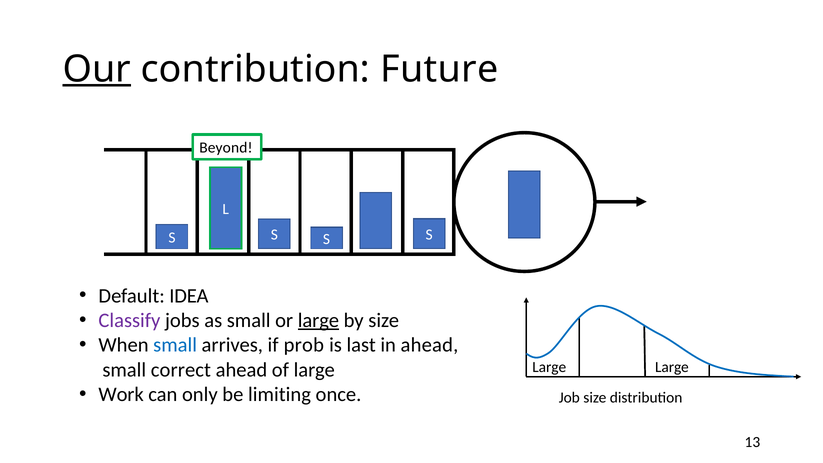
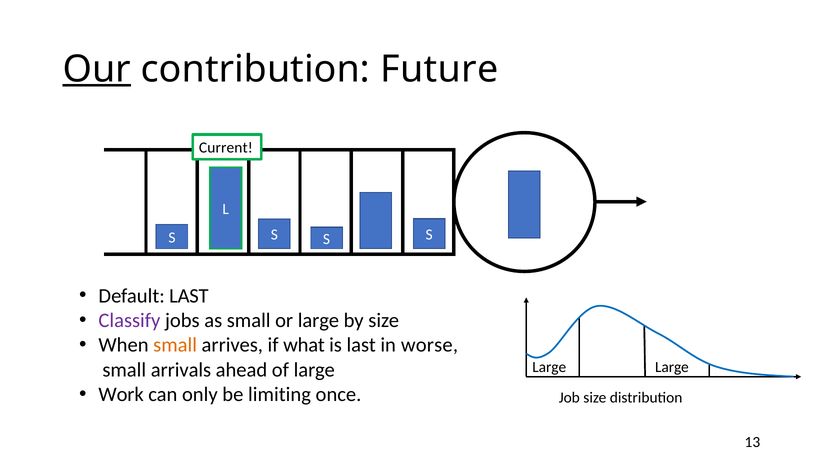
Beyond: Beyond -> Current (226, 148)
Default IDEA: IDEA -> LAST (189, 296)
large underline: present -> none (318, 320)
small colour: blue -> orange (175, 345)
prob: prob -> what (304, 345)
in ahead: ahead -> worse (429, 345)
correct: correct -> arrivals (181, 370)
